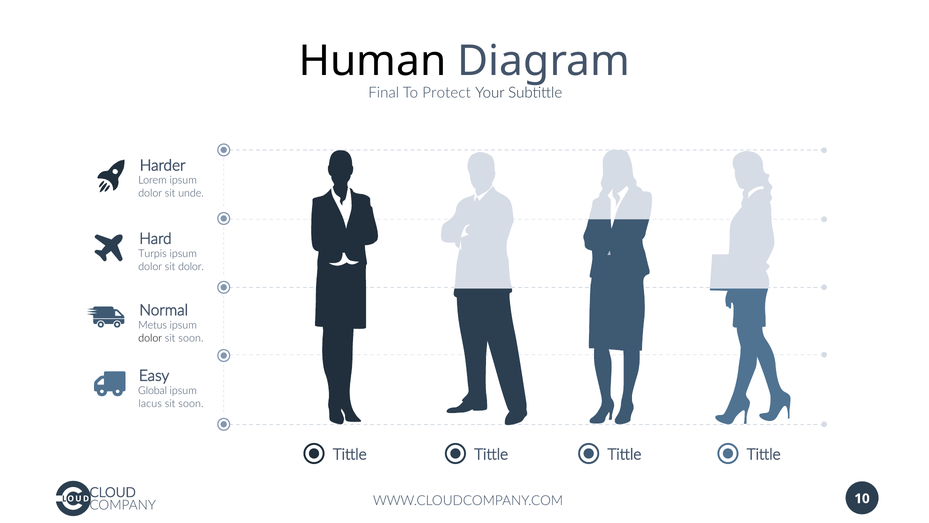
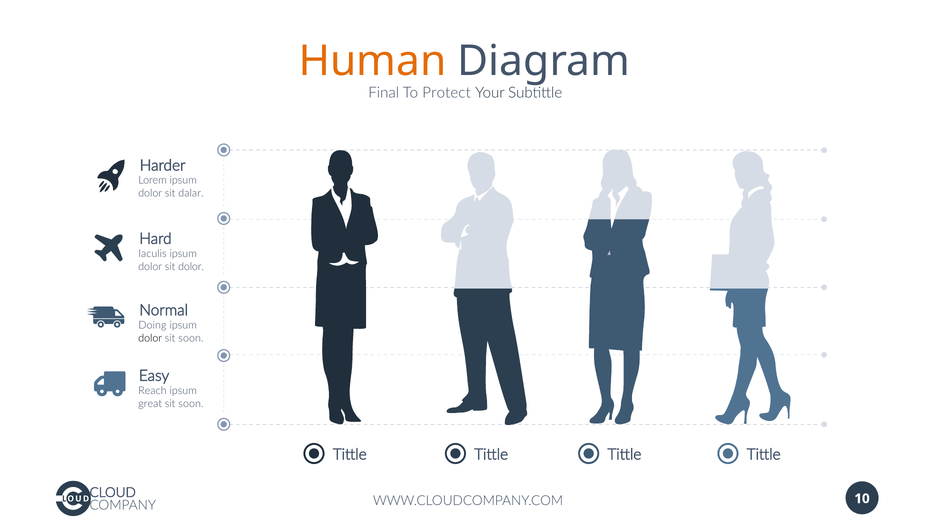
Human colour: black -> orange (372, 61)
unde: unde -> dalar (191, 193)
Turpis: Turpis -> Iaculis (152, 254)
Metus: Metus -> Doing (152, 325)
Global: Global -> Reach (152, 390)
lacus: lacus -> great (150, 403)
